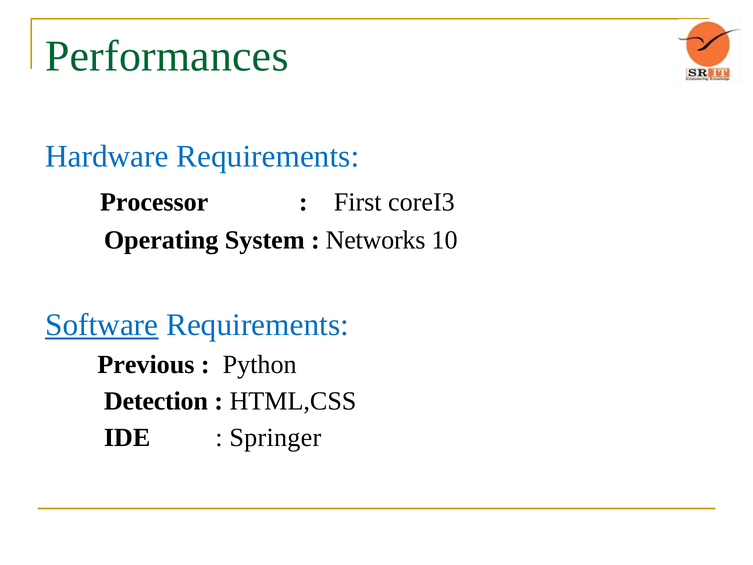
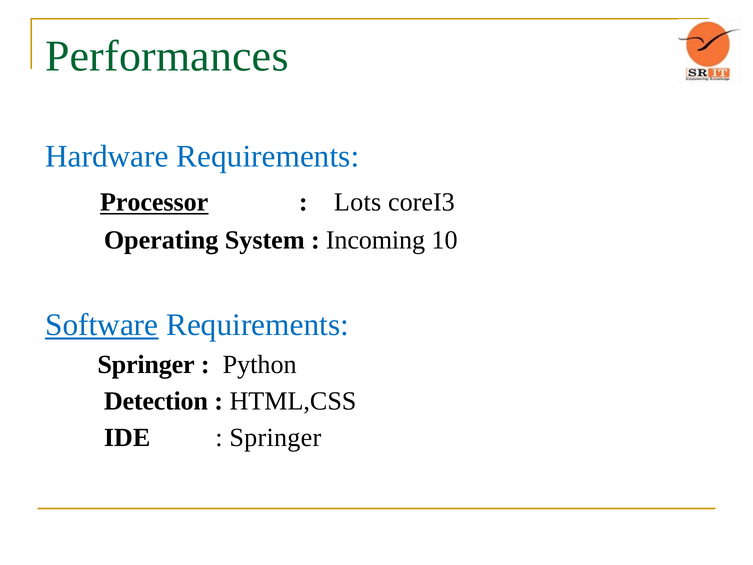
Processor underline: none -> present (154, 202)
First: First -> Lots (358, 202)
Networks: Networks -> Incoming (376, 240)
Previous: Previous -> Springer (146, 364)
